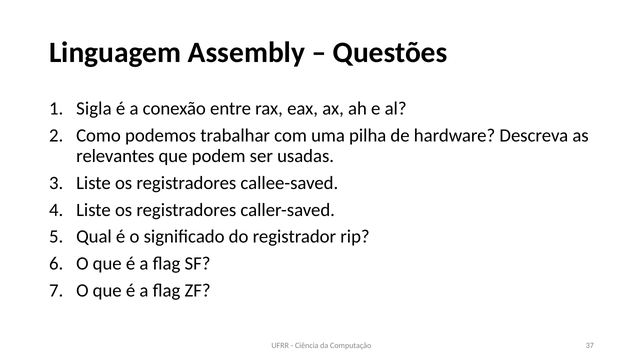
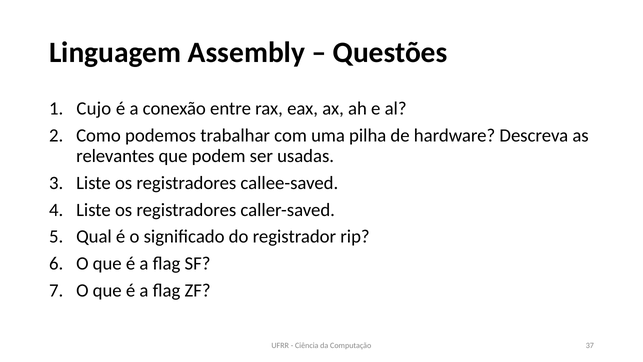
Sigla: Sigla -> Cujo (94, 109)
